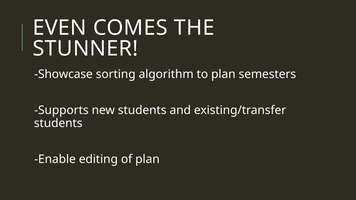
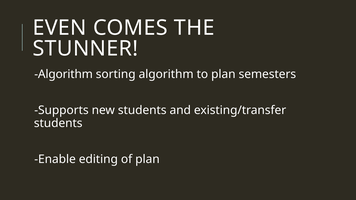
Showcase: Showcase -> Algorithm (64, 74)
